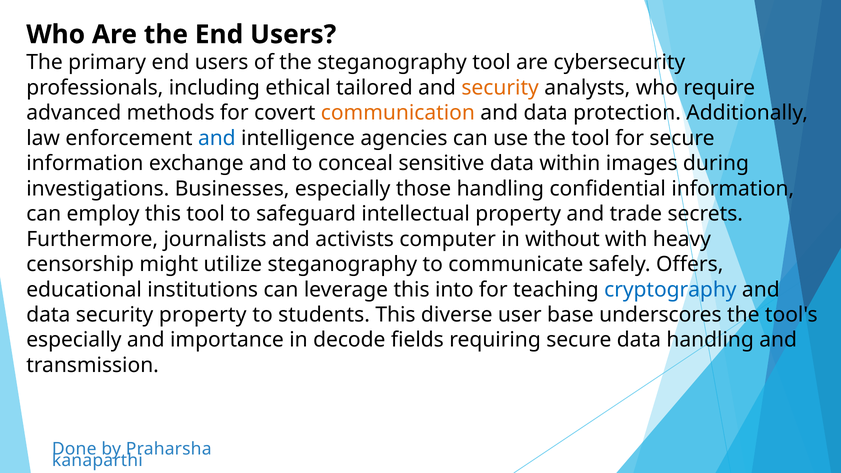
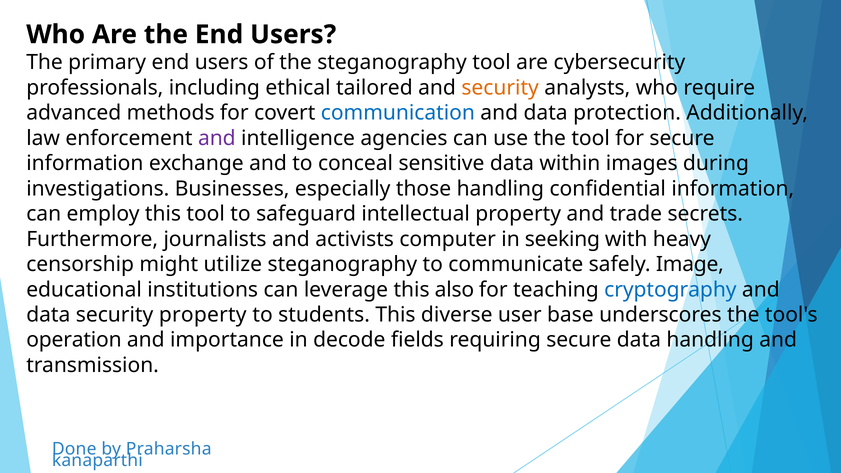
communication colour: orange -> blue (398, 113)
and colour: blue -> purple (217, 138)
without: without -> seeking (562, 239)
Offers: Offers -> Image (690, 264)
into: into -> also (454, 290)
especially: especially -> operation (74, 340)
